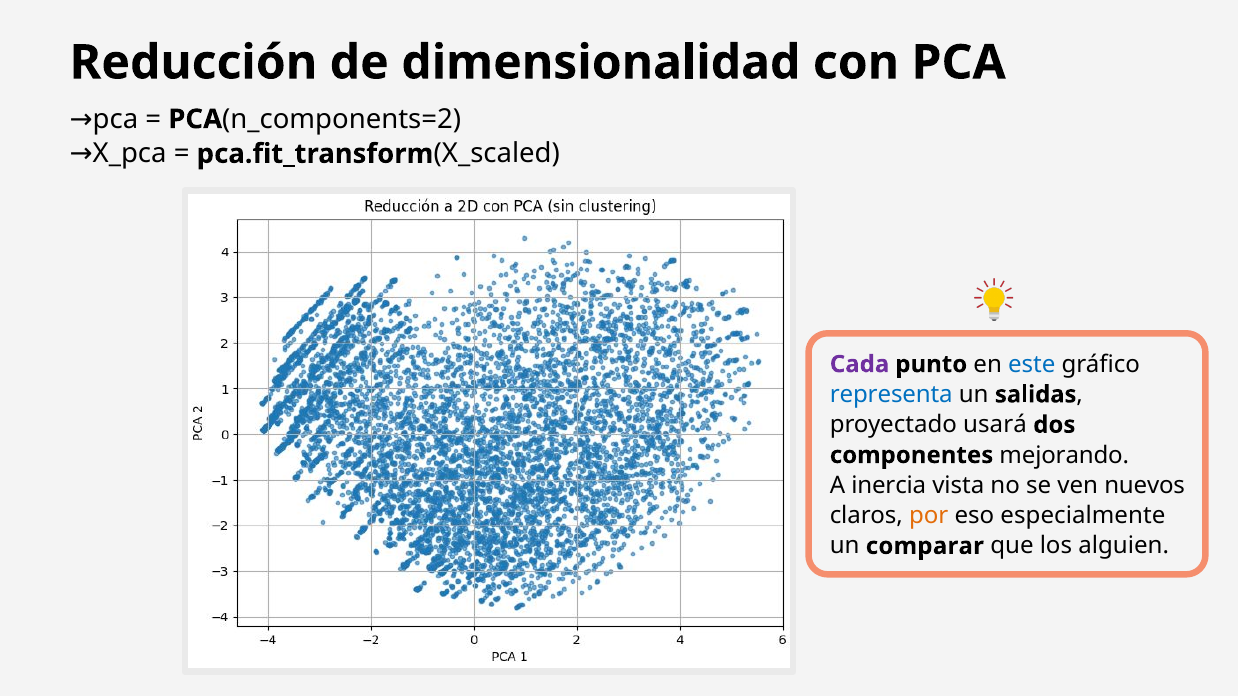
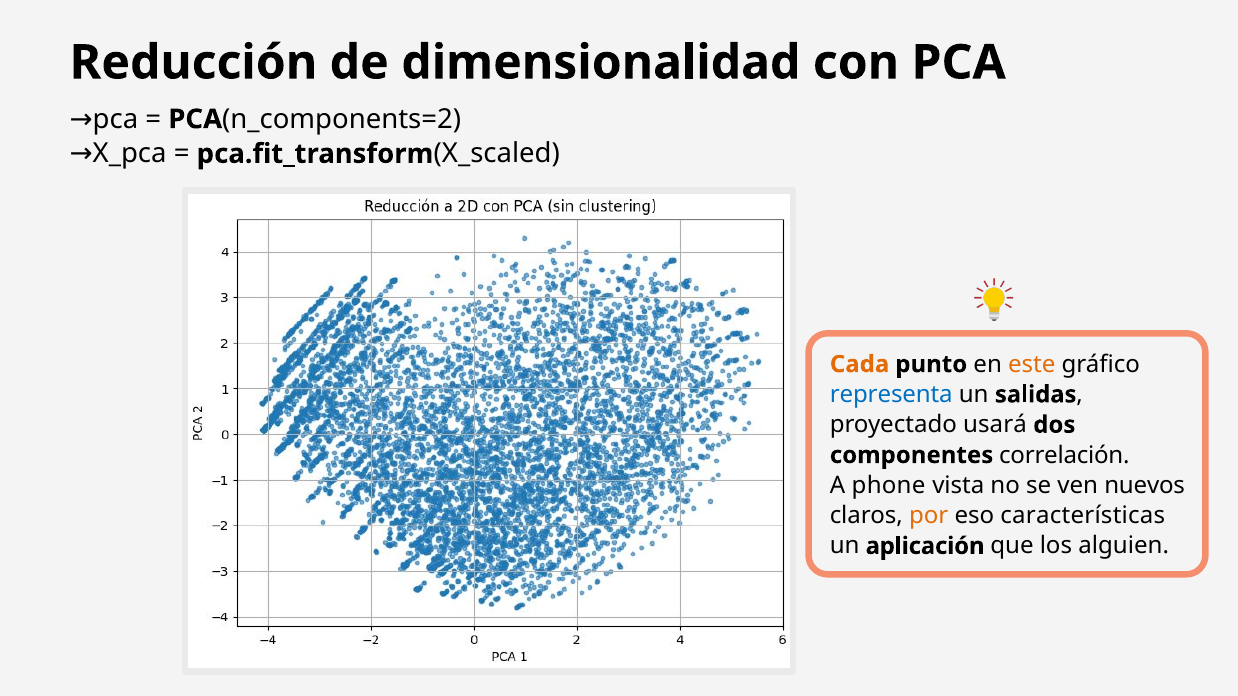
Cada colour: purple -> orange (860, 364)
este colour: blue -> orange (1032, 364)
mejorando: mejorando -> correlación (1064, 455)
inercia: inercia -> phone (889, 486)
especialmente: especialmente -> características (1083, 516)
comparar: comparar -> aplicación (925, 546)
